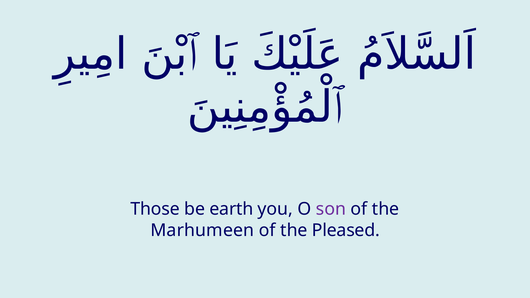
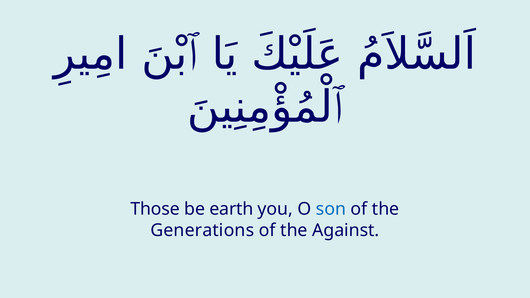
son colour: purple -> blue (331, 209)
Marhumeen: Marhumeen -> Generations (202, 230)
Pleased: Pleased -> Against (346, 230)
